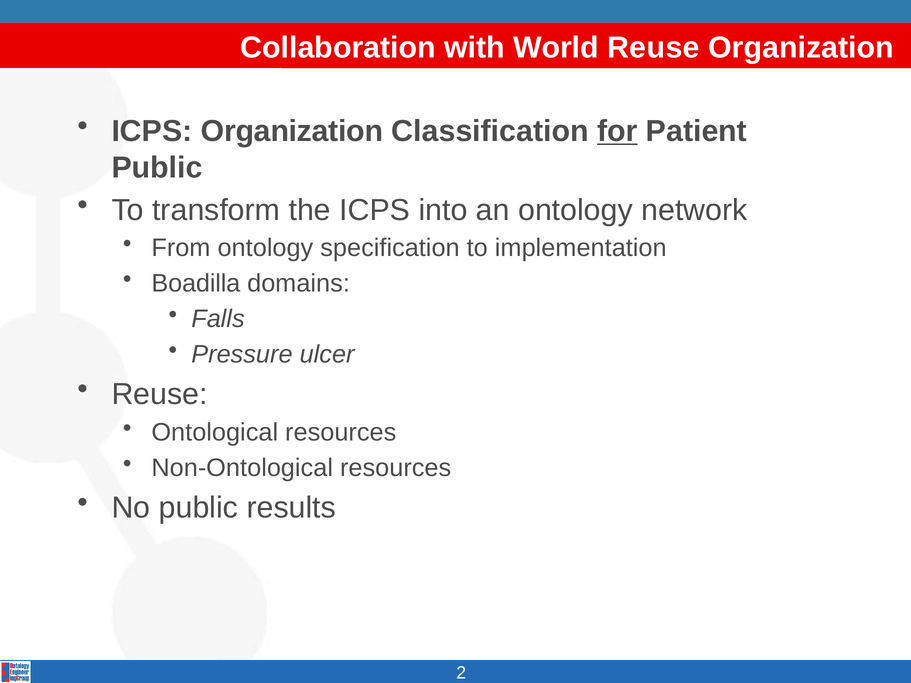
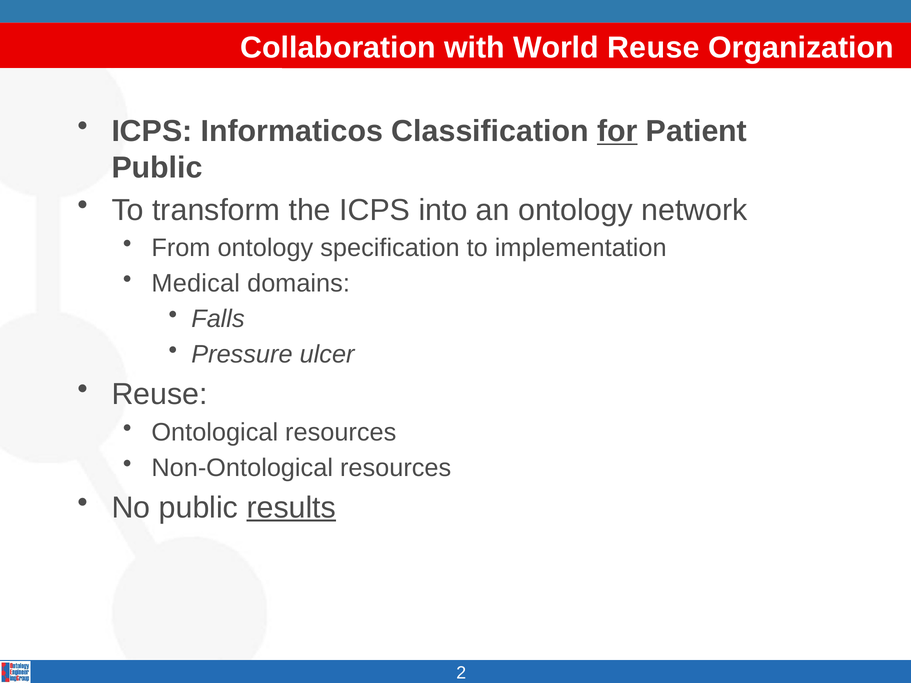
ICPS Organization: Organization -> Informaticos (292, 131)
Boadilla: Boadilla -> Medical (196, 284)
results underline: none -> present (291, 508)
